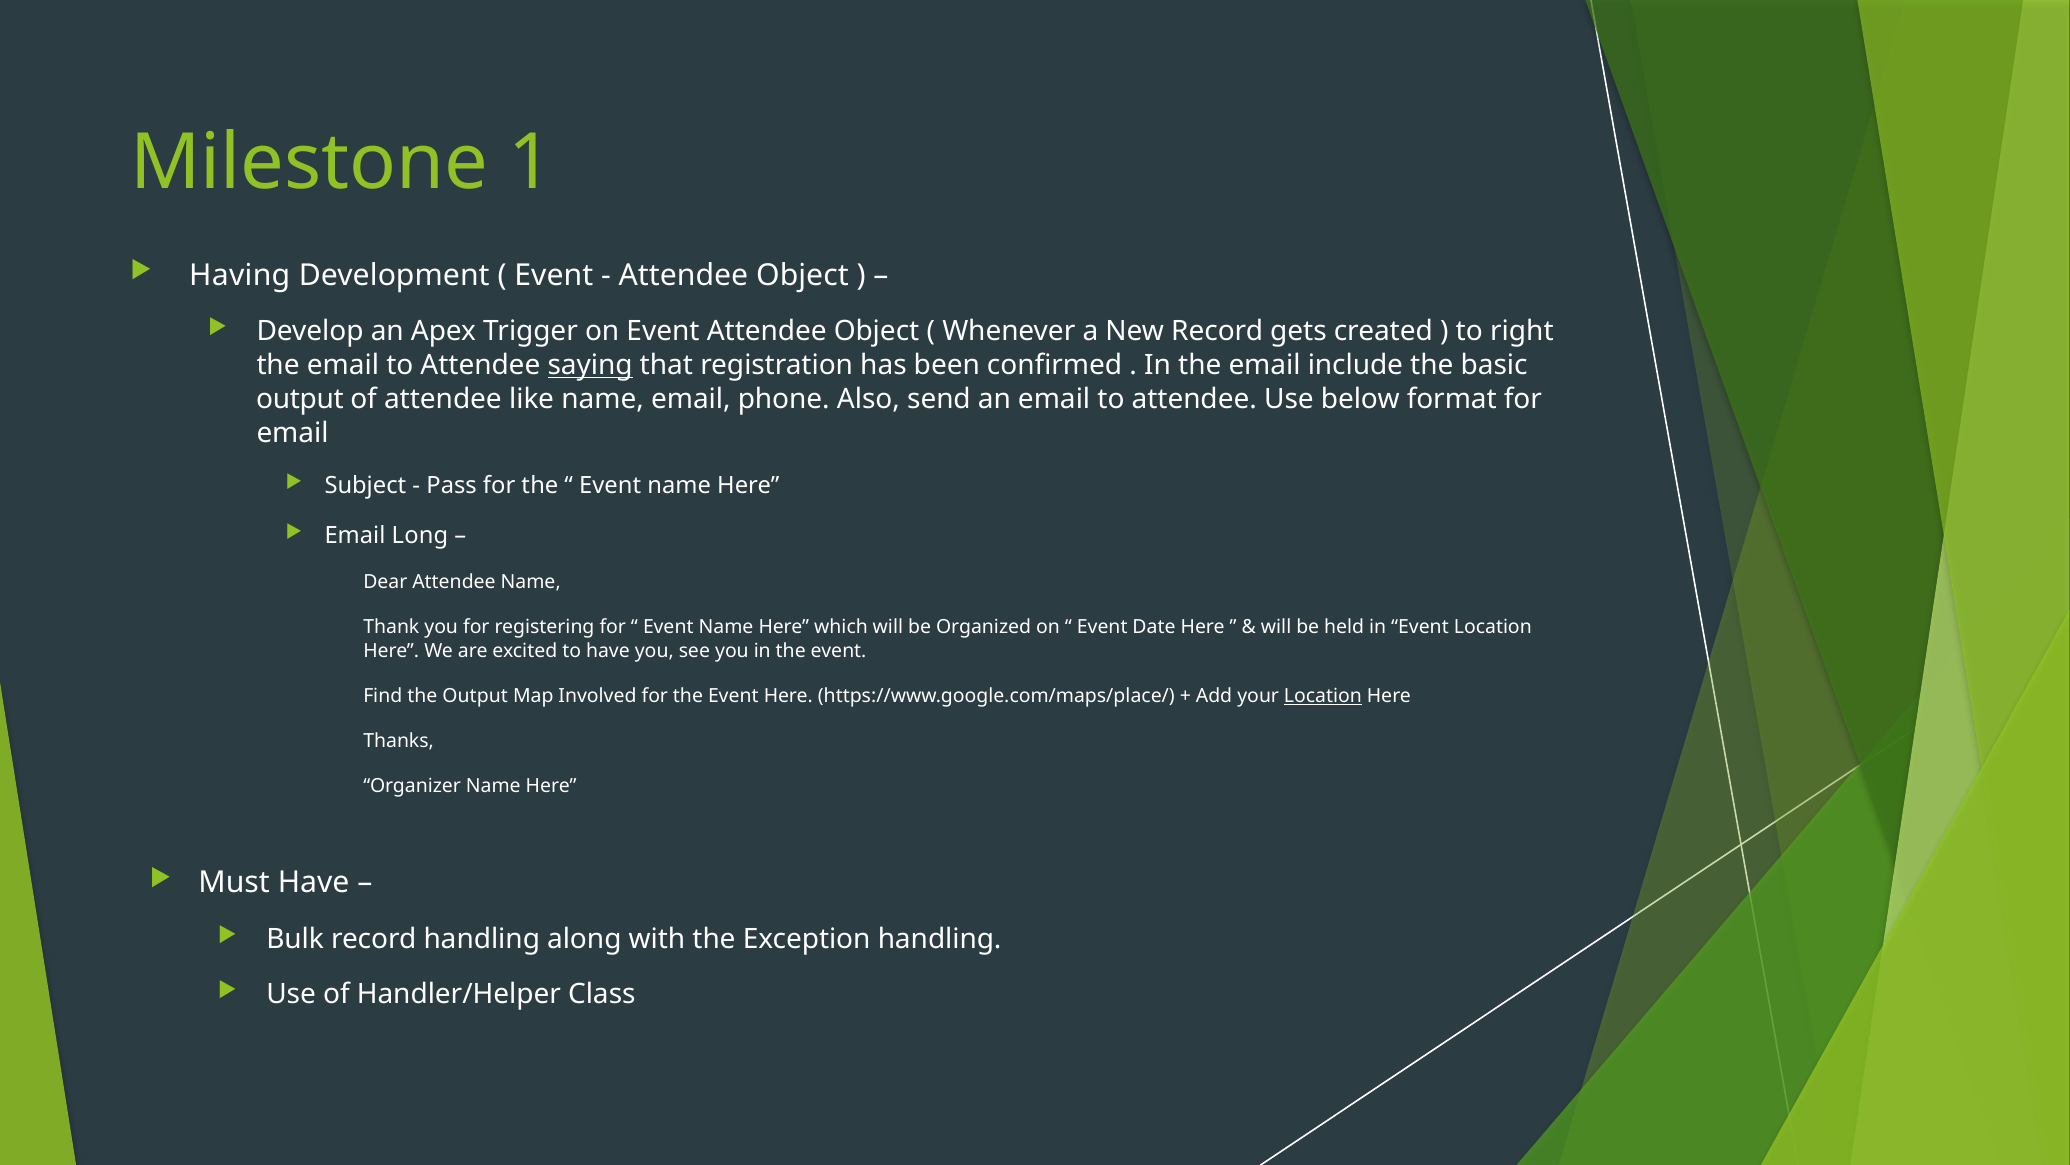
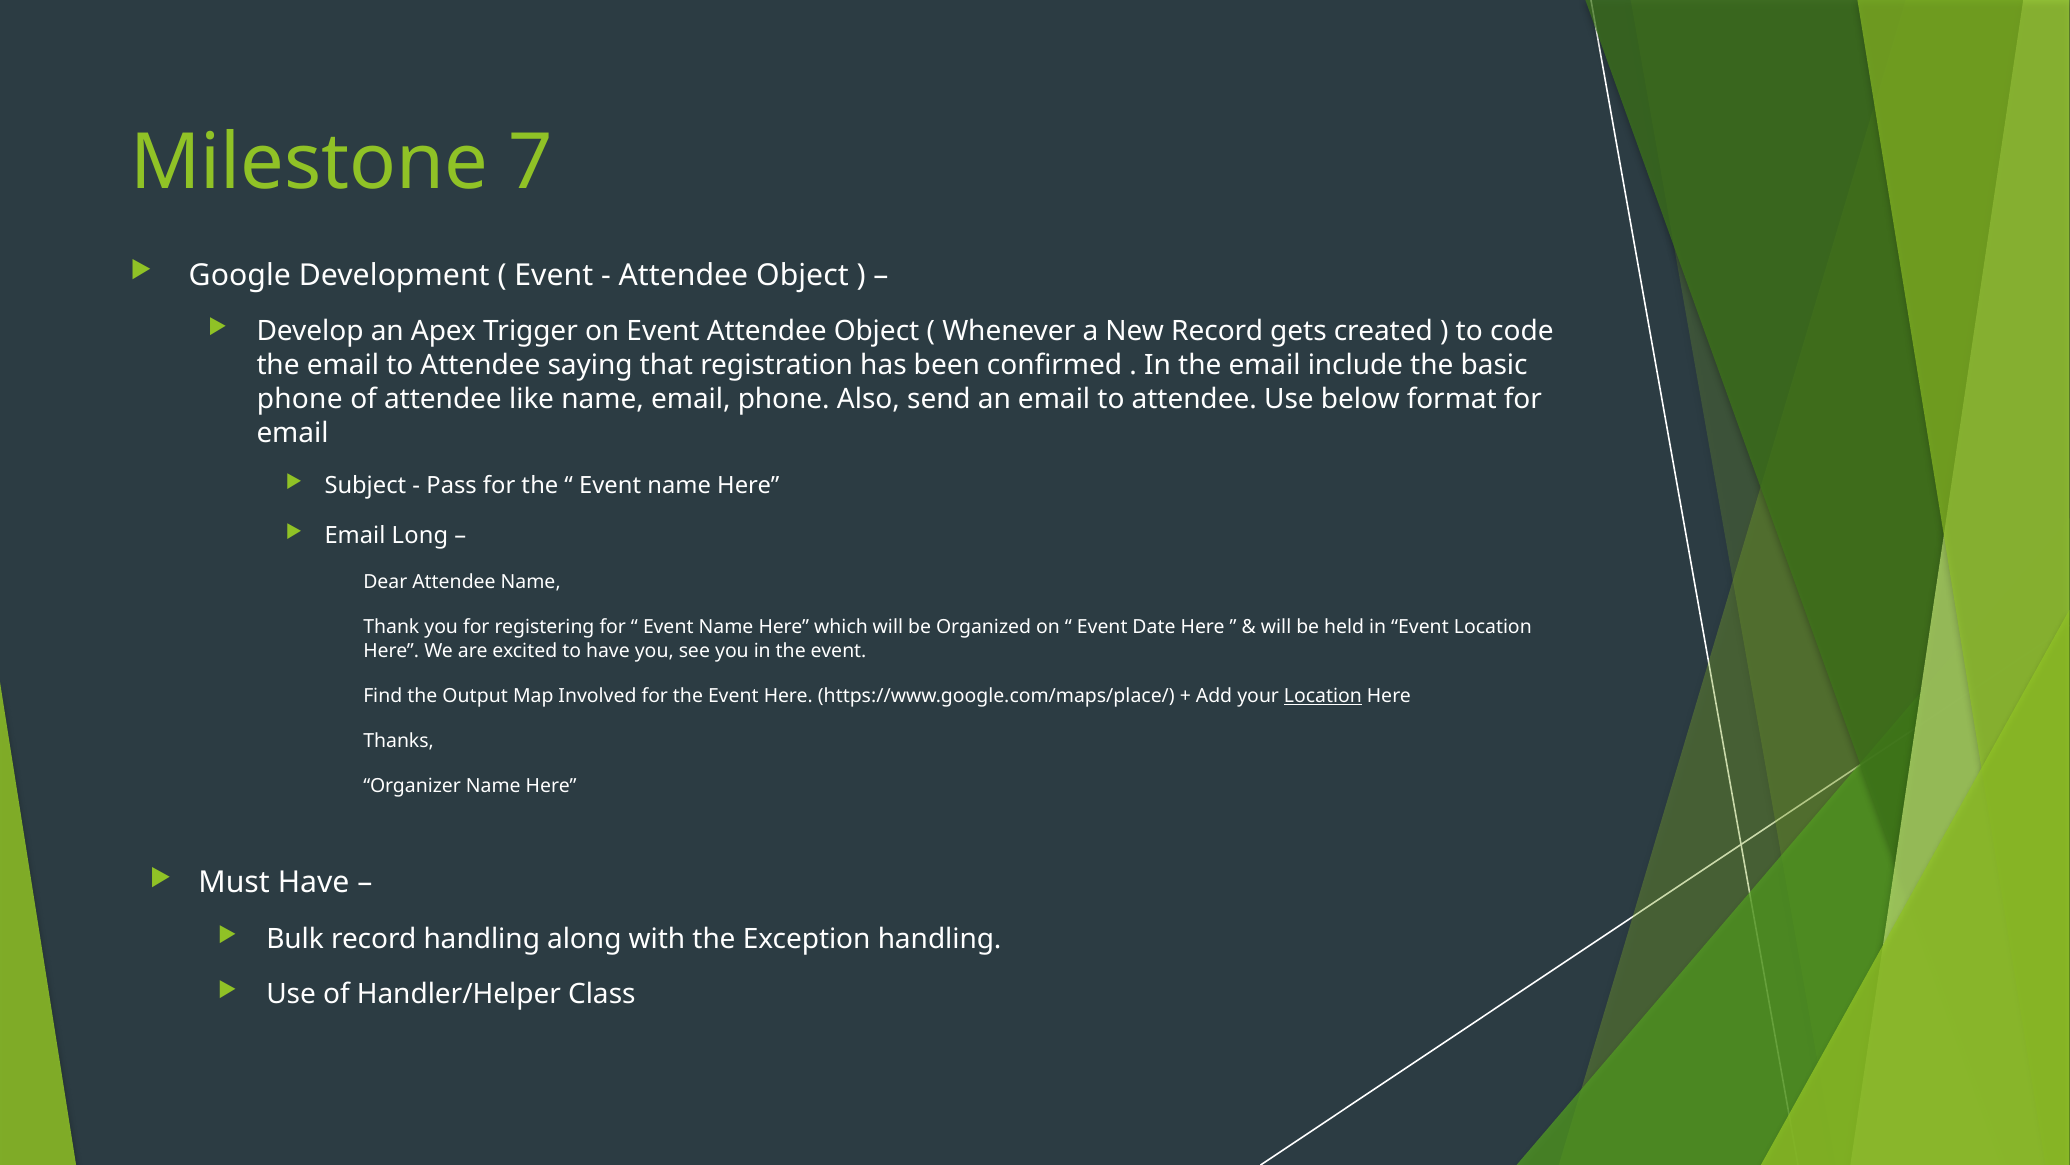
1: 1 -> 7 (531, 163)
Having: Having -> Google (240, 275)
right: right -> code (1522, 332)
saying underline: present -> none (590, 365)
output: output -> phone (300, 399)
